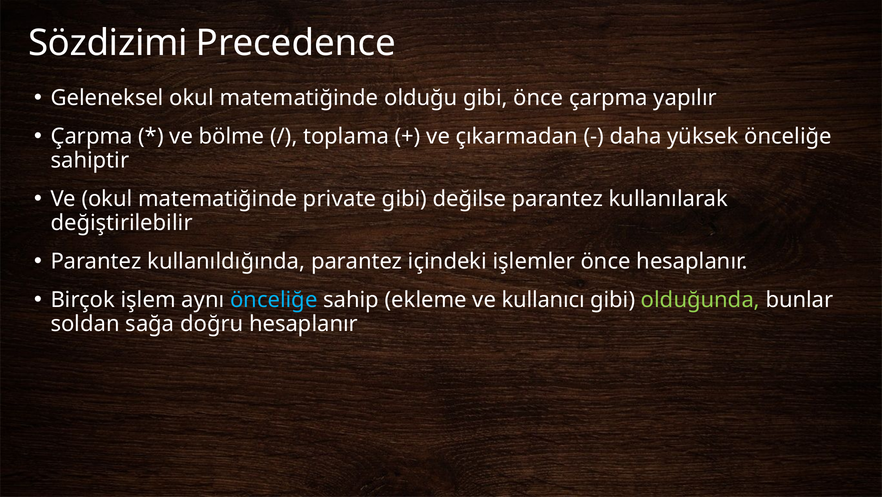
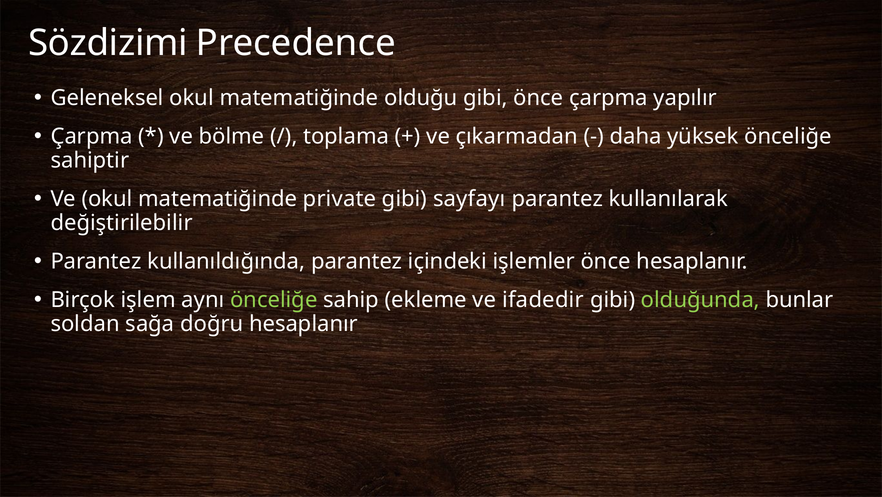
değilse: değilse -> sayfayı (469, 199)
önceliğe colour: light blue -> light green (274, 299)
kullanıcı: kullanıcı -> ifadedir (543, 299)
